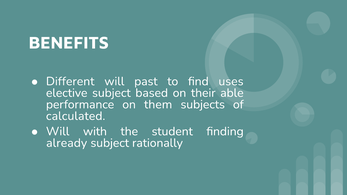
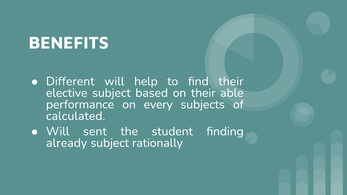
past: past -> help (146, 81)
find uses: uses -> their (231, 81)
them: them -> every (158, 104)
with: with -> sent (95, 131)
